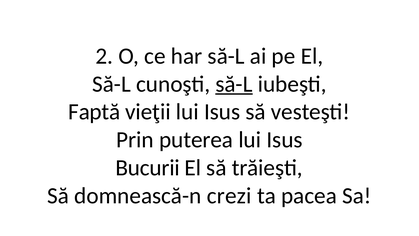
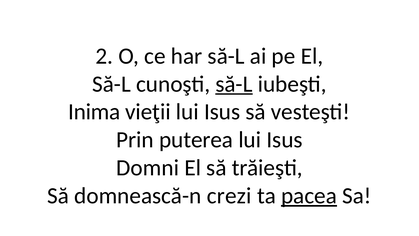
Faptă: Faptă -> Inima (94, 112)
Bucurii: Bucurii -> Domni (148, 168)
pacea underline: none -> present (309, 196)
